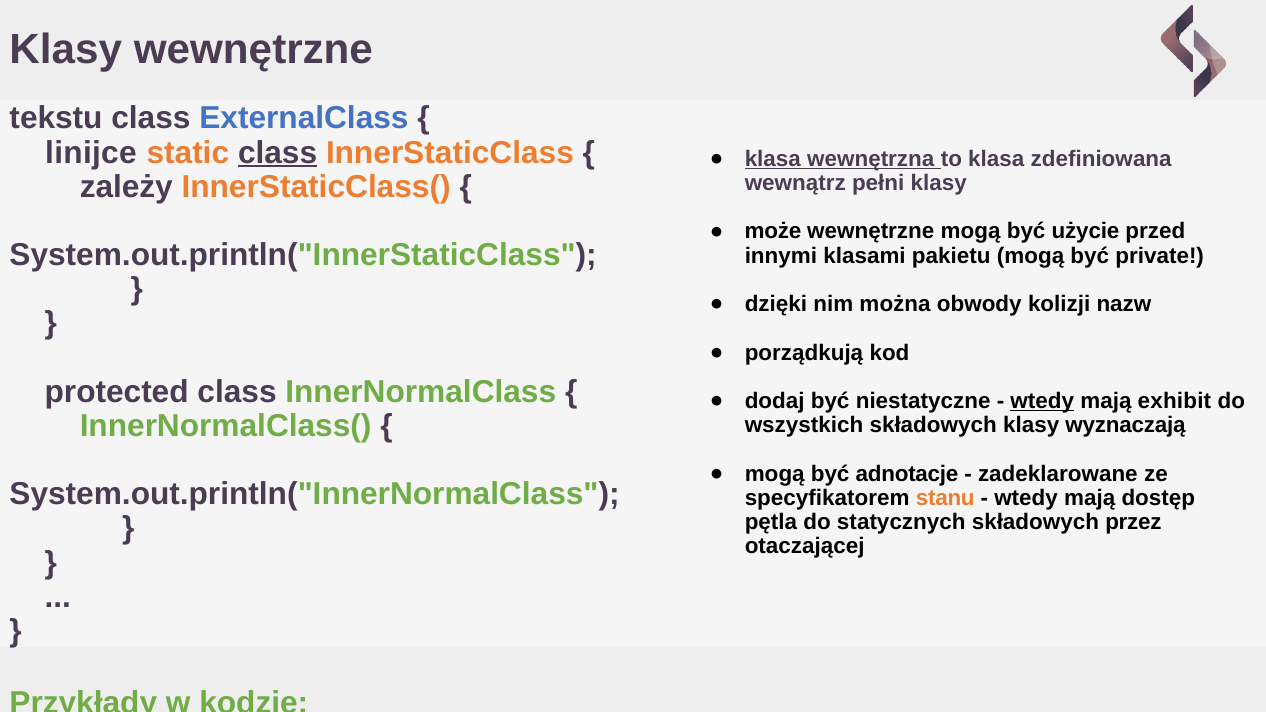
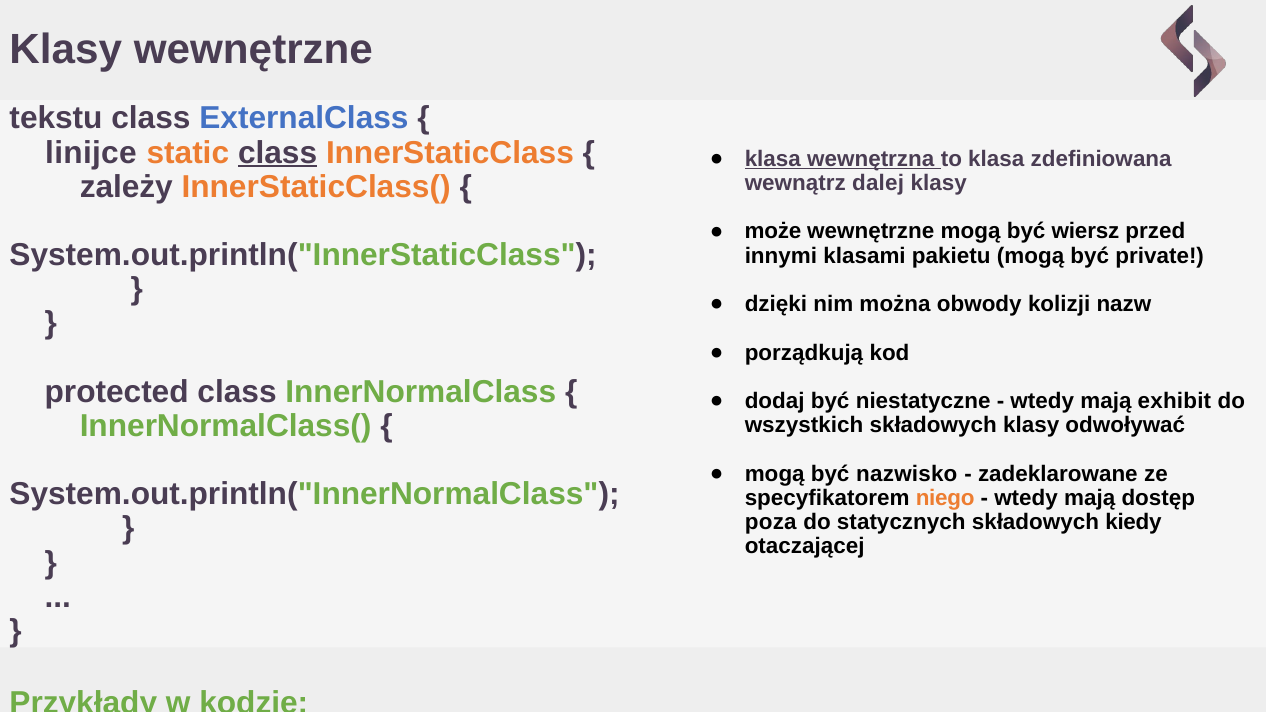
pełni: pełni -> dalej (878, 183)
użycie: użycie -> wiersz (1086, 232)
wtedy underline: present -> none (1042, 401)
wyznaczają: wyznaczają -> odwoływać (1125, 425)
adnotacje: adnotacje -> nazwisko (907, 474)
stanu: stanu -> niego (945, 498)
pętla: pętla -> poza (771, 522)
przez: przez -> kiedy (1133, 522)
